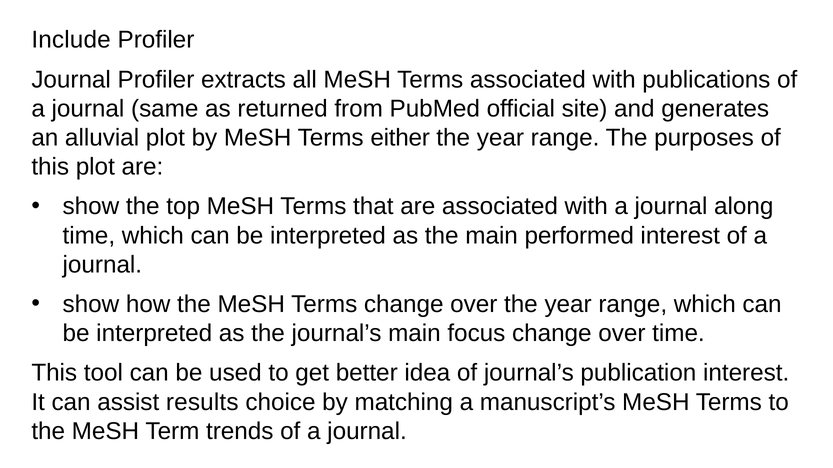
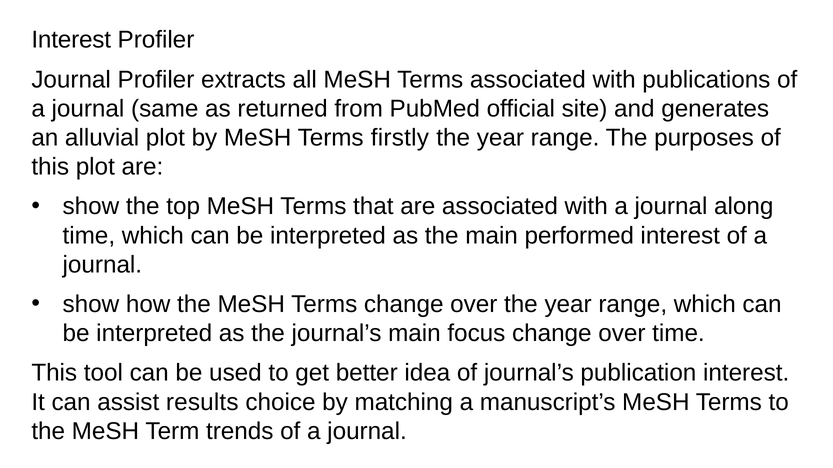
Include: Include -> Interest (71, 40)
either: either -> firstly (400, 138)
